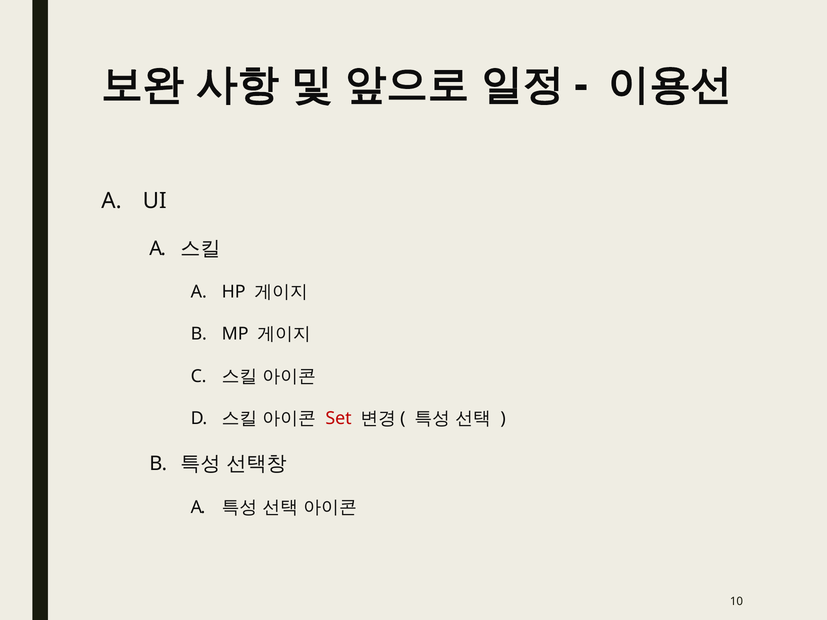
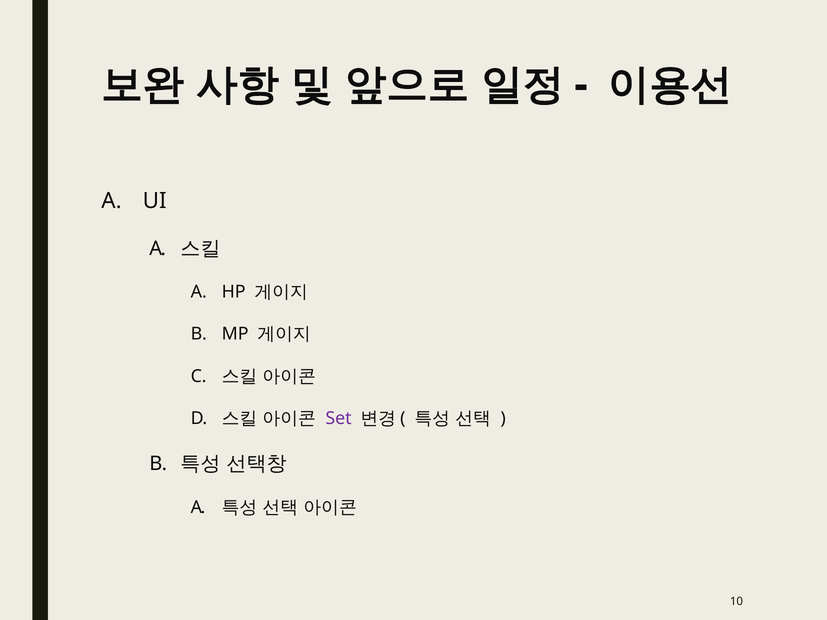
Set colour: red -> purple (339, 419)
